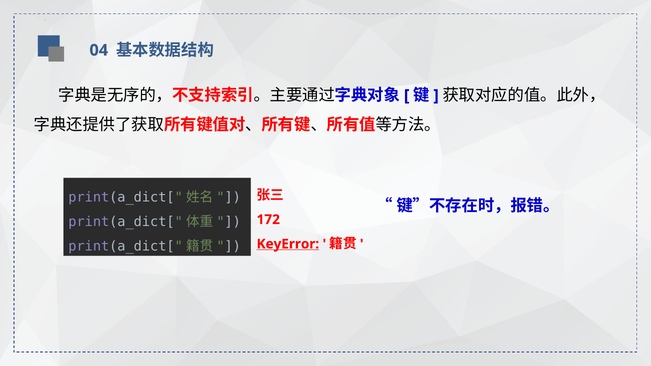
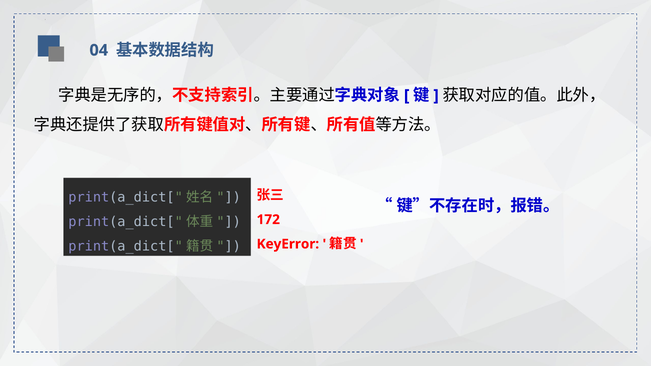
KeyError underline: present -> none (288, 244)
